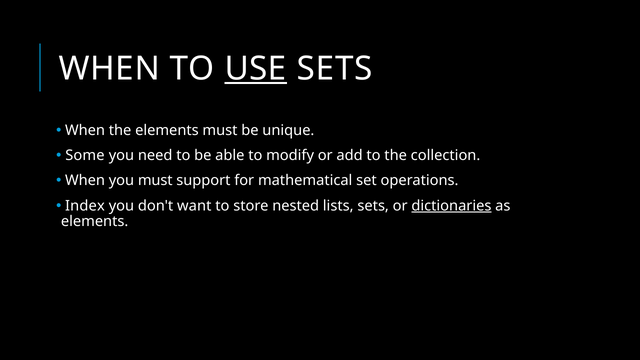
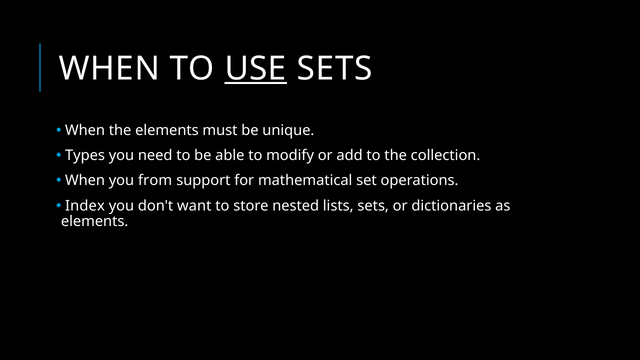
Some: Some -> Types (85, 155)
you must: must -> from (155, 181)
dictionaries underline: present -> none (451, 206)
